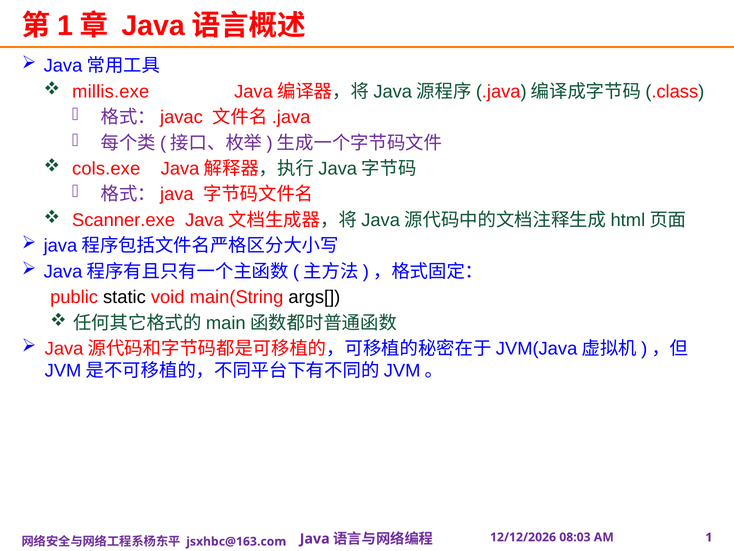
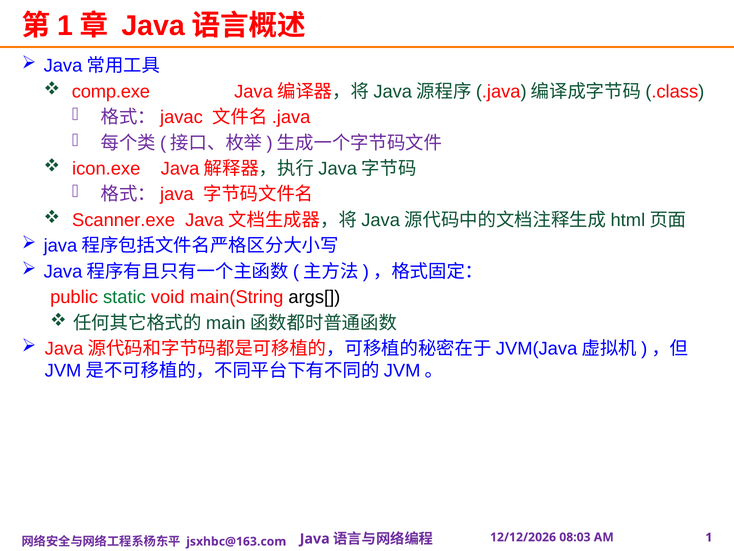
millis.exe: millis.exe -> comp.exe (111, 91)
cols.exe: cols.exe -> icon.exe (106, 169)
static colour: black -> green (124, 297)
